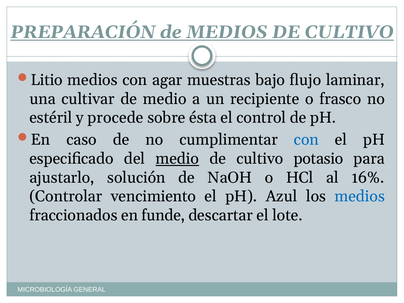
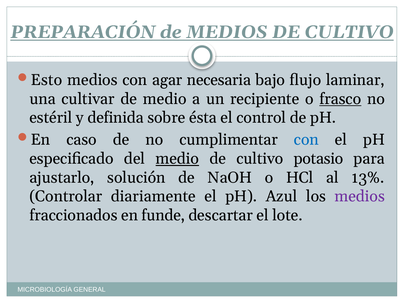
Litio: Litio -> Esto (46, 80)
muestras: muestras -> necesaria (219, 80)
frasco underline: none -> present (340, 99)
procede: procede -> definida (116, 118)
16%: 16% -> 13% (368, 177)
vencimiento: vencimiento -> diariamente (153, 196)
medios colour: blue -> purple (360, 196)
